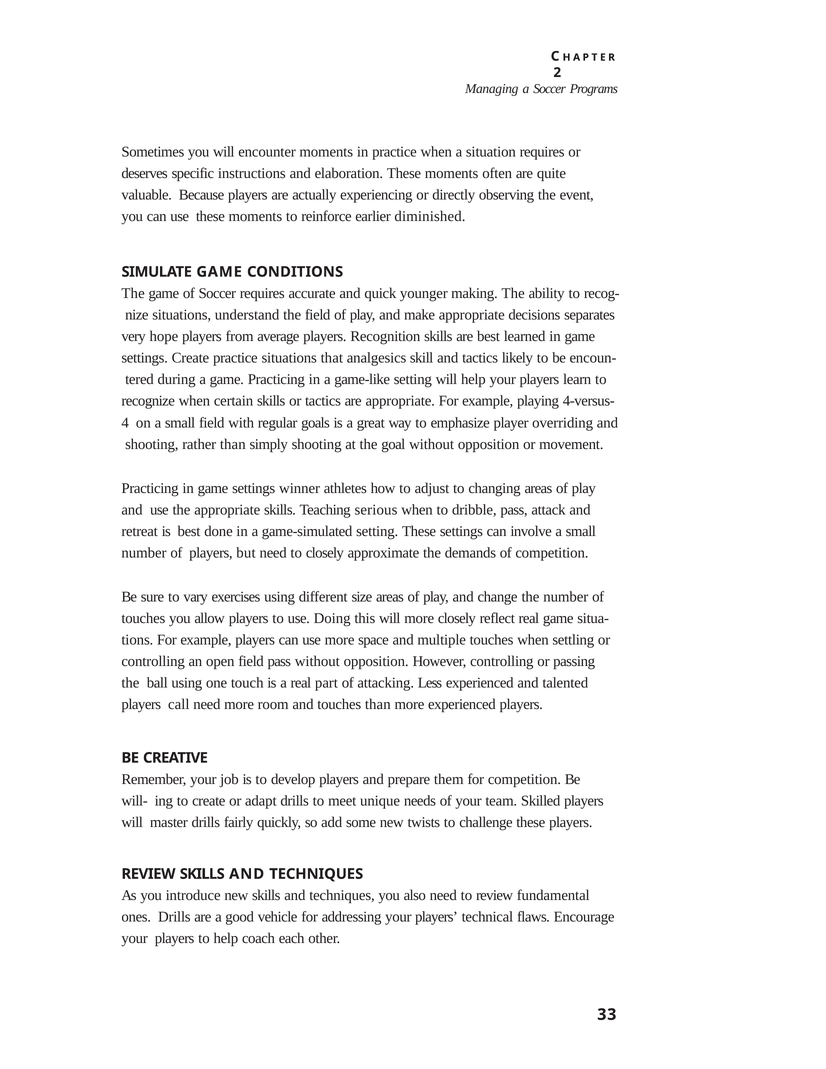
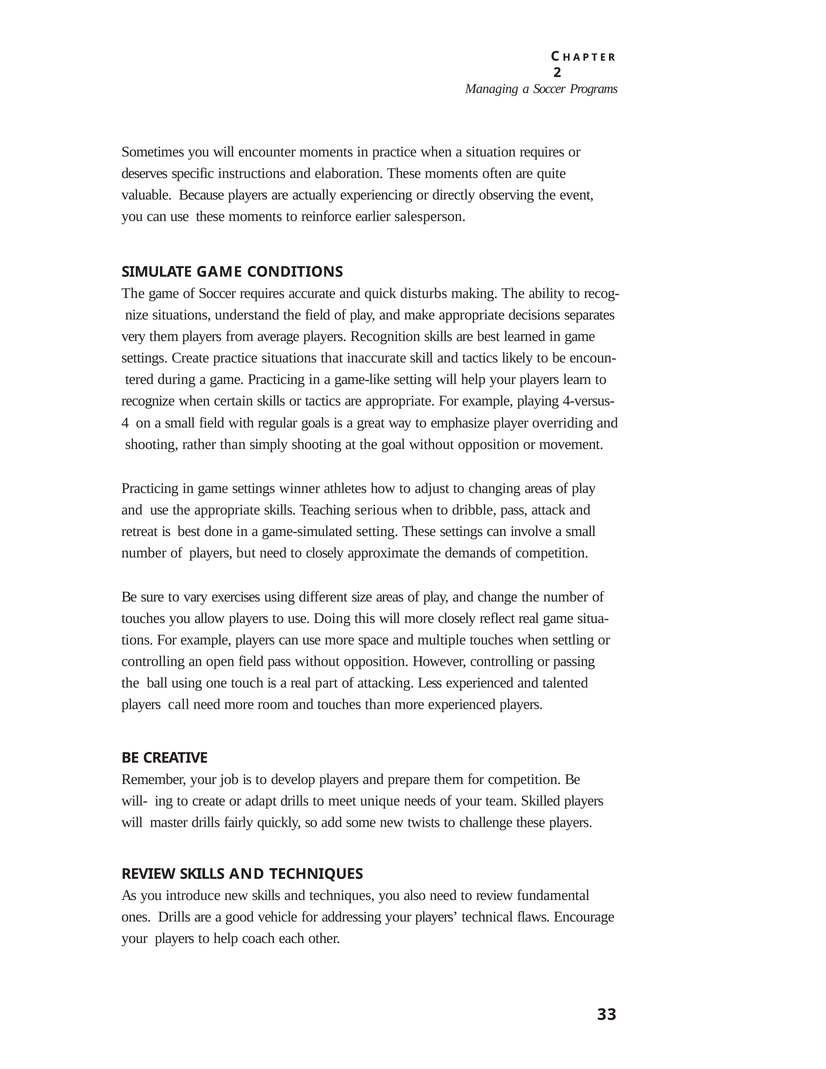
diminished: diminished -> salesperson (430, 216)
younger: younger -> disturbs (424, 293)
very hope: hope -> them (164, 336)
analgesics: analgesics -> inaccurate (377, 358)
